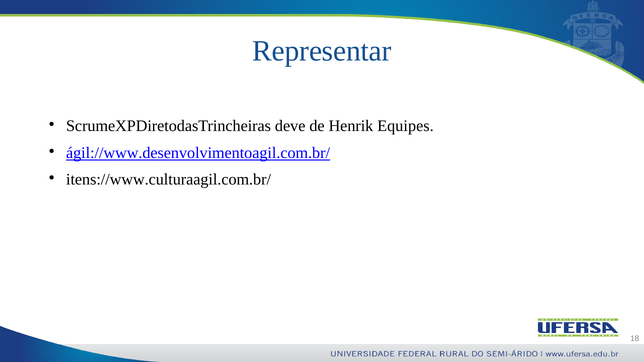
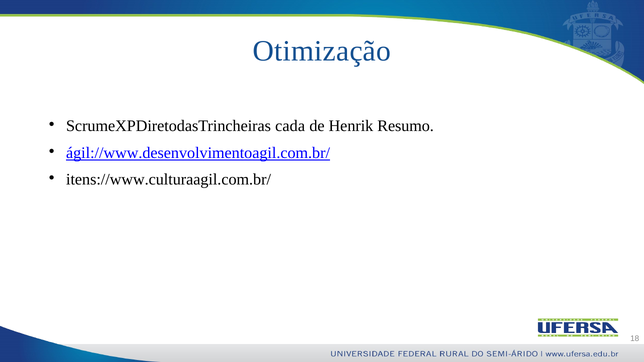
Representar: Representar -> Otimização (322, 51)
deve: deve -> cada (290, 126)
Equipes: Equipes -> Resumo (406, 126)
